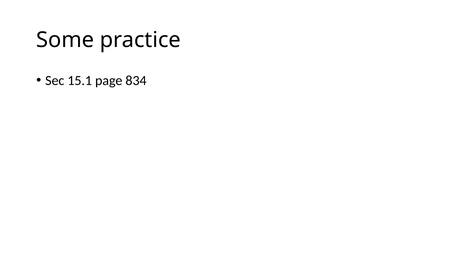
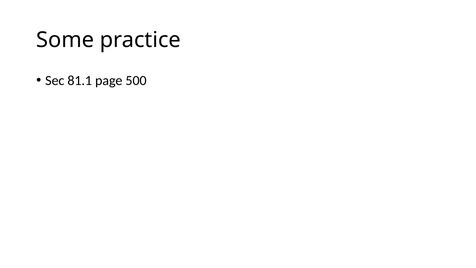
15.1: 15.1 -> 81.1 (80, 80)
834: 834 -> 500 (136, 80)
